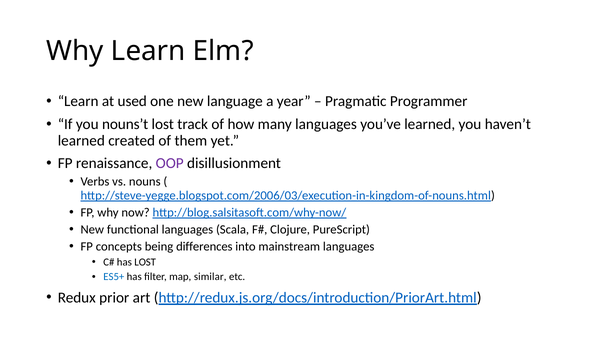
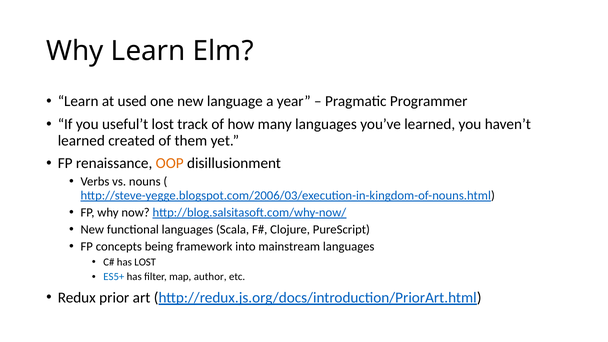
nouns’t: nouns’t -> useful’t (125, 124)
OOP colour: purple -> orange (170, 163)
differences: differences -> framework (204, 246)
similar: similar -> author (210, 277)
